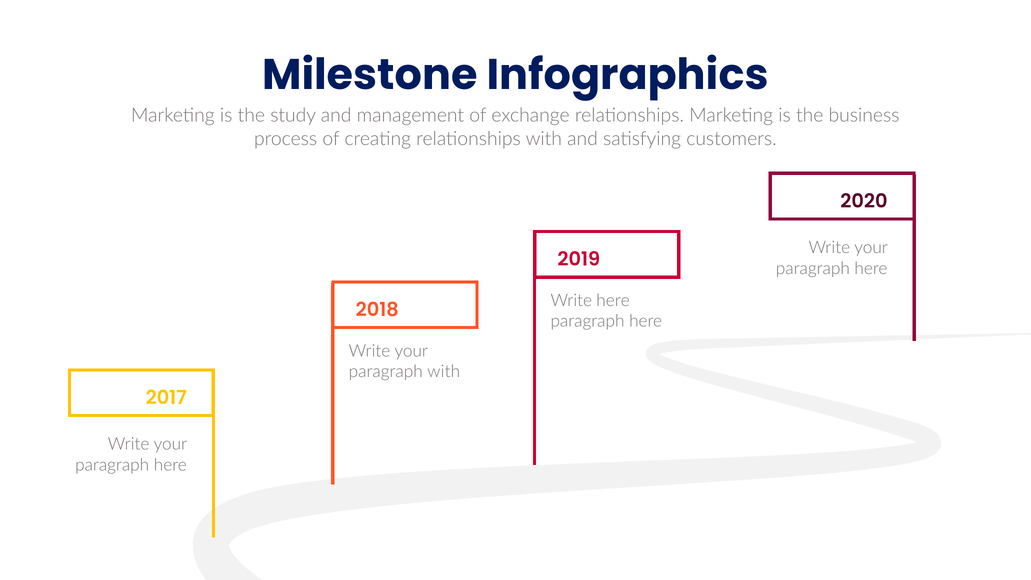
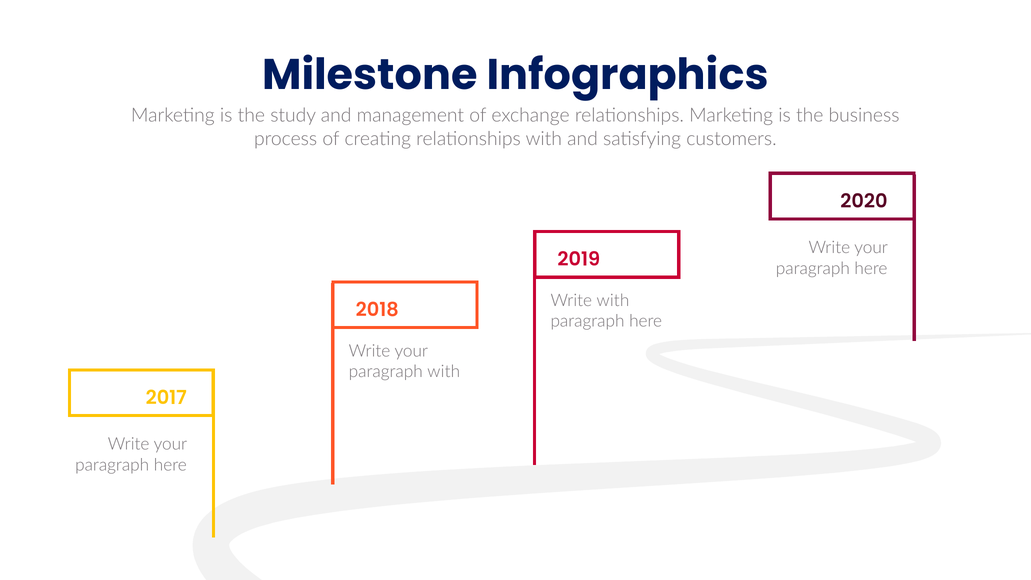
Write here: here -> with (613, 300)
